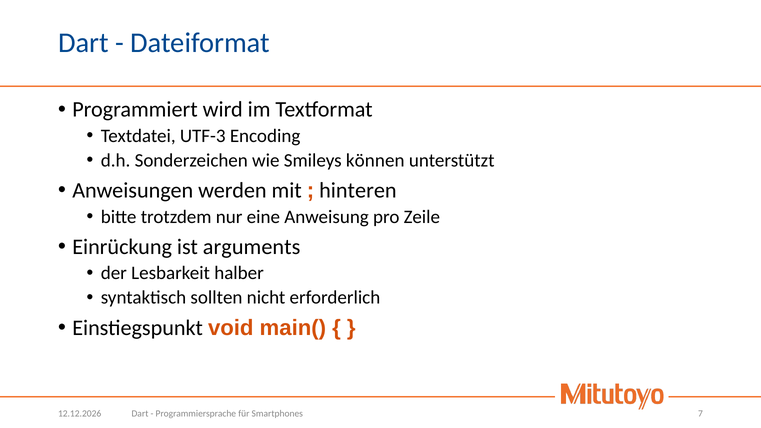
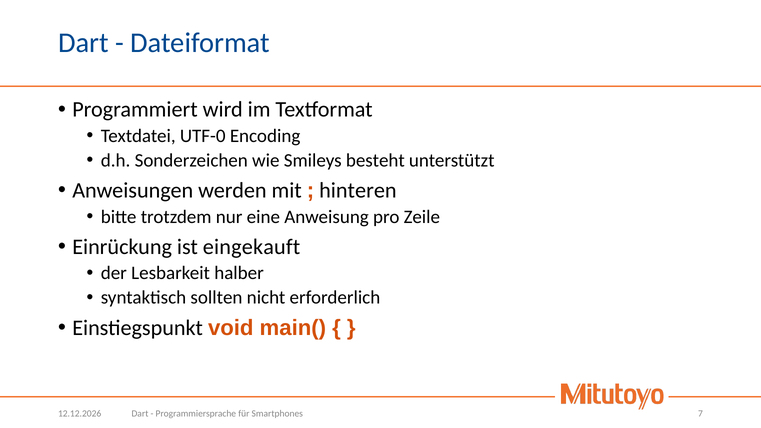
UTF-3: UTF-3 -> UTF-0 (203, 136)
können: können -> besteht (375, 160)
arguments: arguments -> eingekauft (252, 247)
